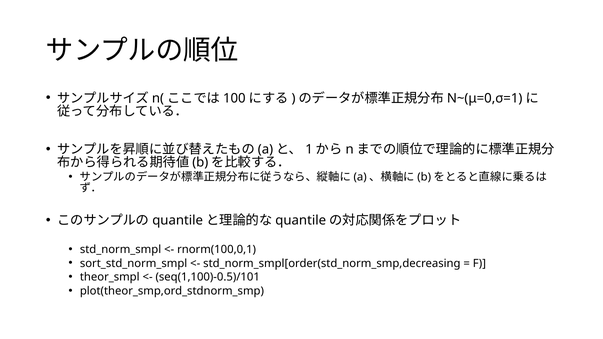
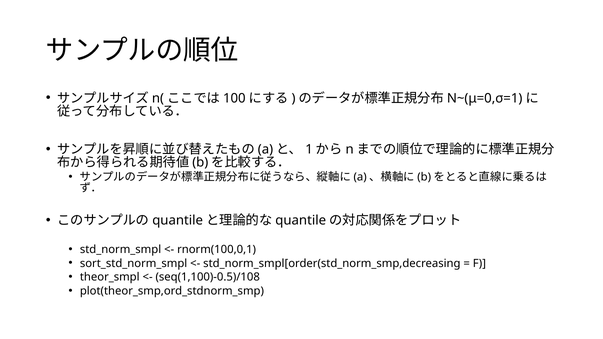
seq(1,100)-0.5)/101: seq(1,100)-0.5)/101 -> seq(1,100)-0.5)/108 (208, 277)
